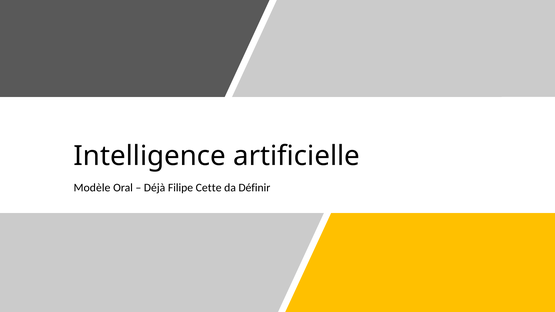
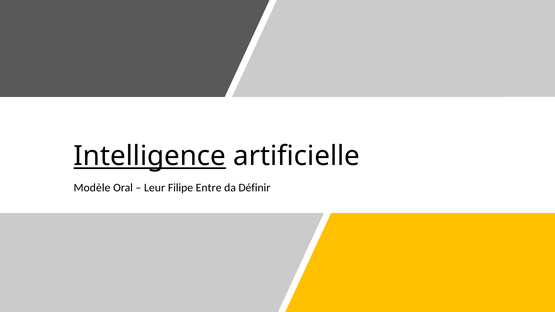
Intelligence underline: none -> present (150, 156)
Déjà: Déjà -> Leur (155, 188)
Cette: Cette -> Entre (209, 188)
